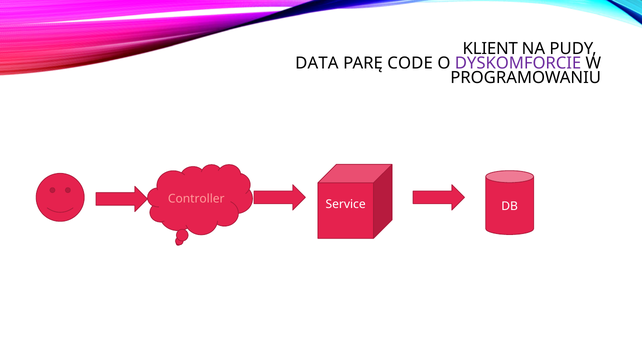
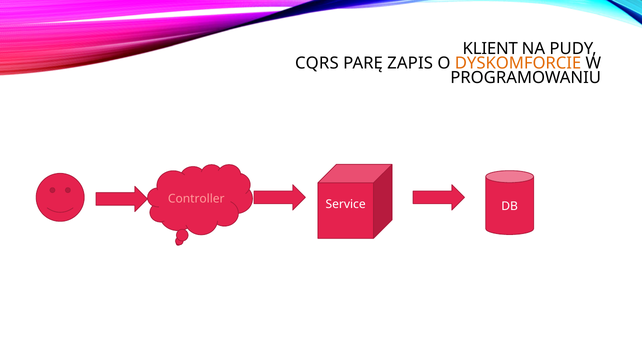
DATA: DATA -> CQRS (317, 63)
CODE: CODE -> ZAPIS (410, 63)
DYSKOMFORCIE colour: purple -> orange (518, 63)
